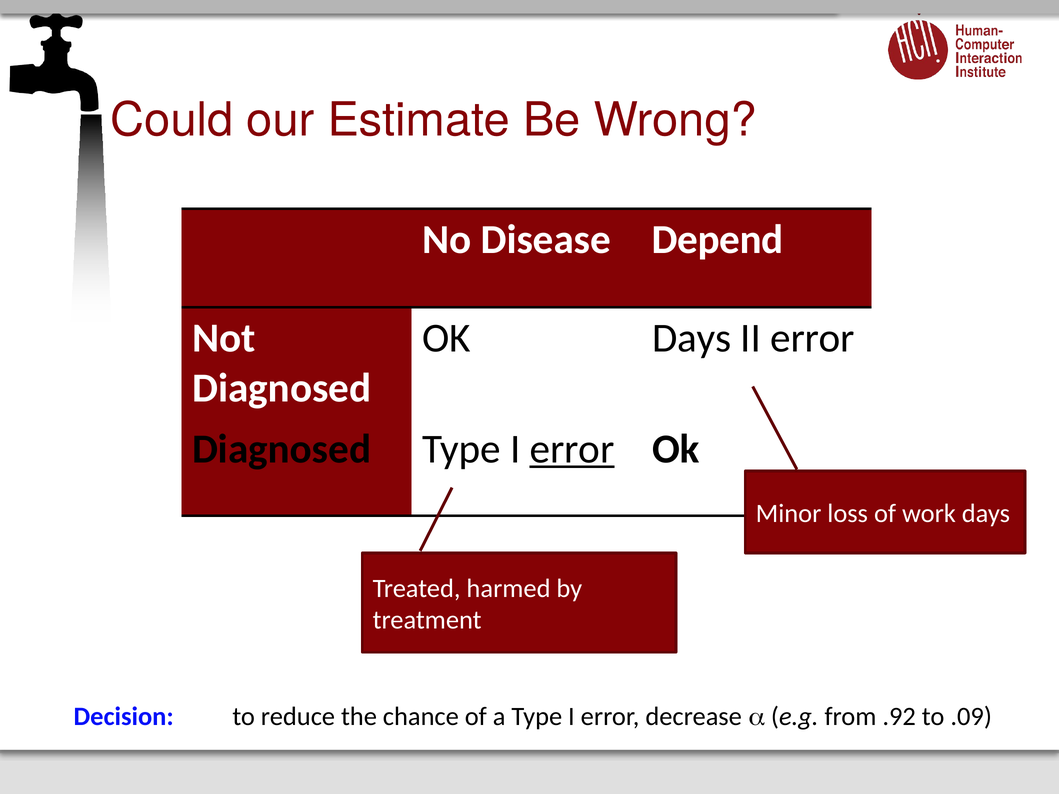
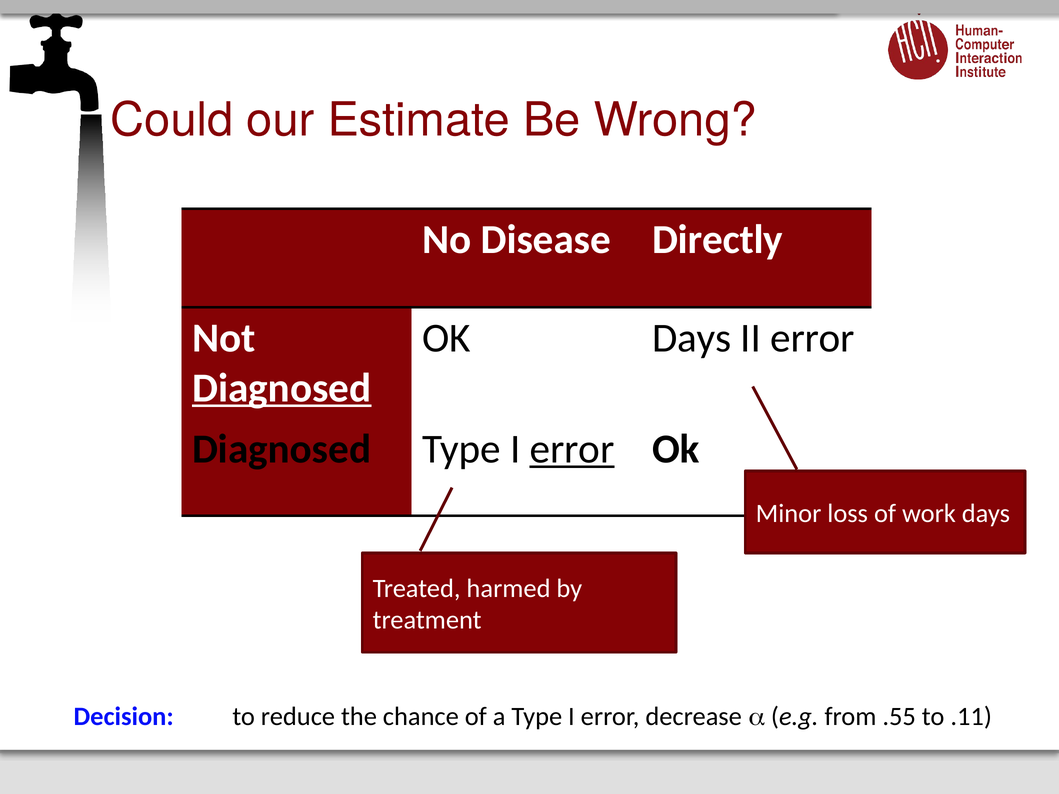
Depend: Depend -> Directly (718, 240)
Diagnosed underline: none -> present (282, 388)
.92: .92 -> .55 (899, 717)
.09: .09 -> .11 (971, 717)
